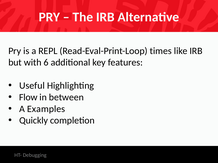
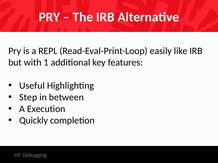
times: times -> easily (161, 51)
6: 6 -> 1 (46, 63)
Flow: Flow -> Step (28, 98)
Examples: Examples -> Execution (46, 109)
